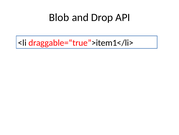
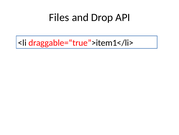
Blob: Blob -> Files (59, 17)
